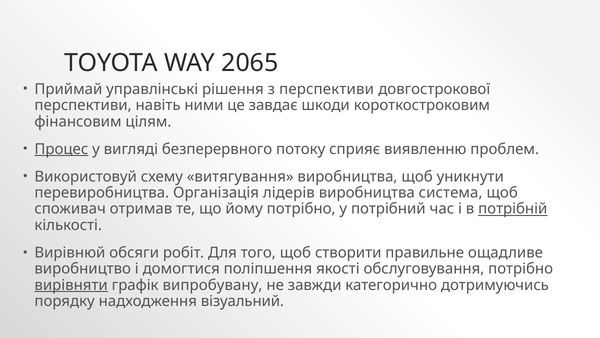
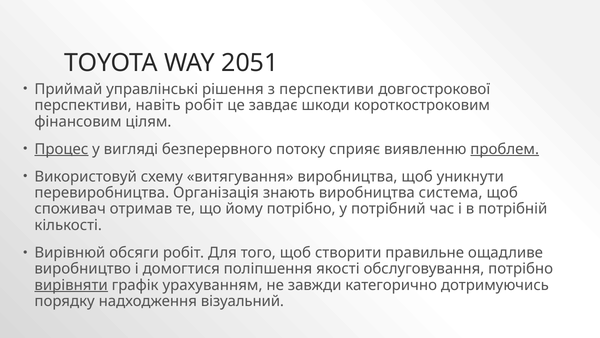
2065: 2065 -> 2051 (250, 63)
навіть ними: ними -> робіт (204, 105)
проблем underline: none -> present (505, 149)
лідерів: лідерів -> знають (289, 193)
потрібній underline: present -> none (513, 209)
випробувану: випробувану -> урахуванням (213, 285)
